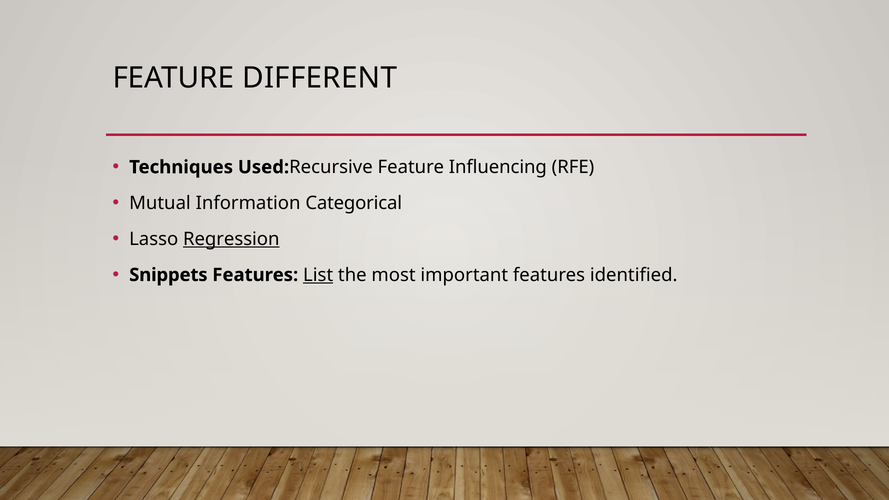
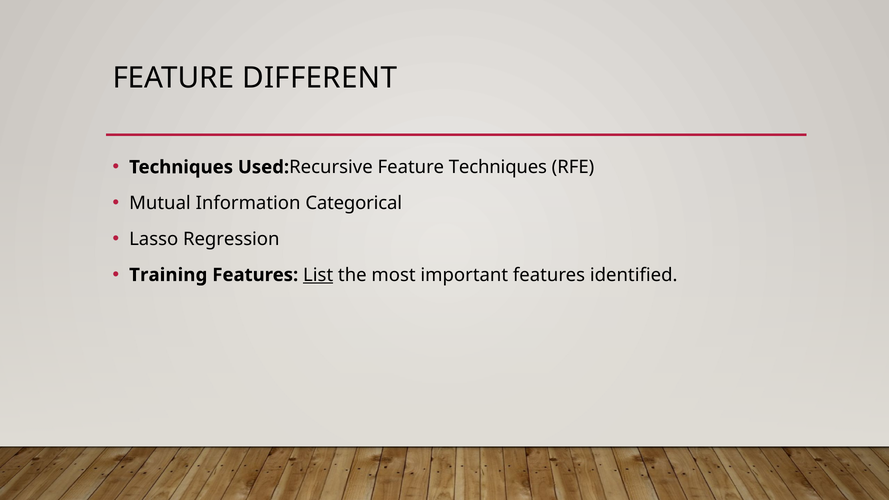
Feature Influencing: Influencing -> Techniques (498, 167)
Regression underline: present -> none (231, 239)
Snippets: Snippets -> Training (168, 275)
